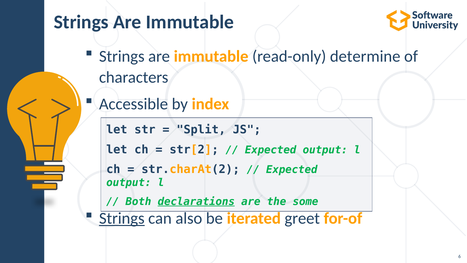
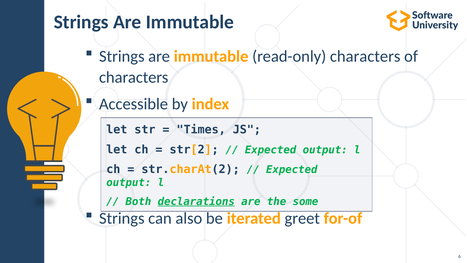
read-only determine: determine -> characters (365, 56)
Split: Split -> Times (201, 130)
Strings underline: present -> none (122, 218)
